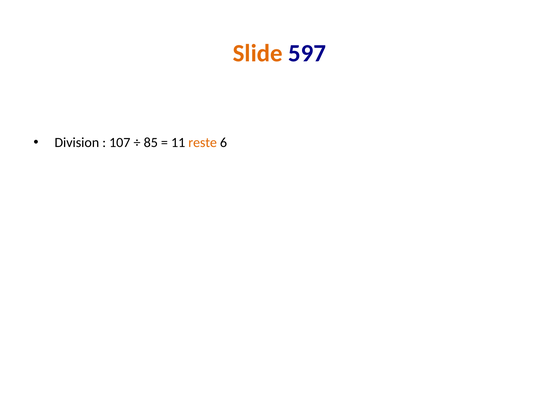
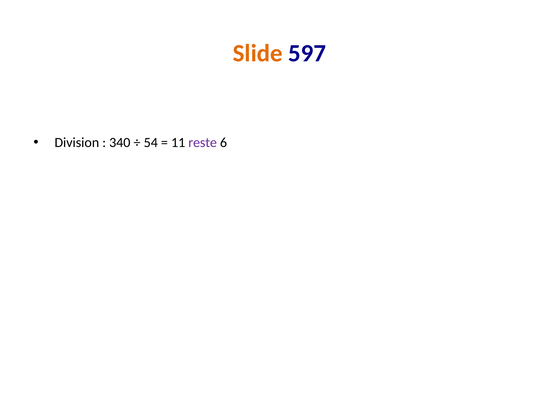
107: 107 -> 340 (120, 143)
85: 85 -> 54 (151, 143)
reste colour: orange -> purple (203, 143)
